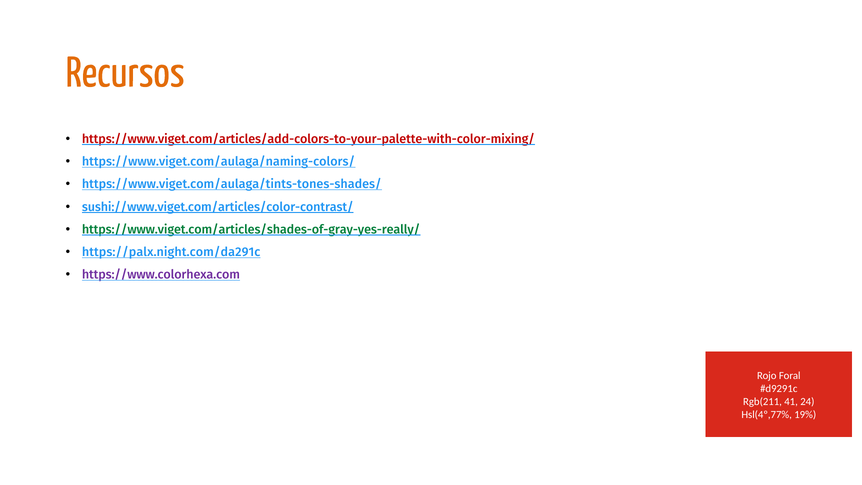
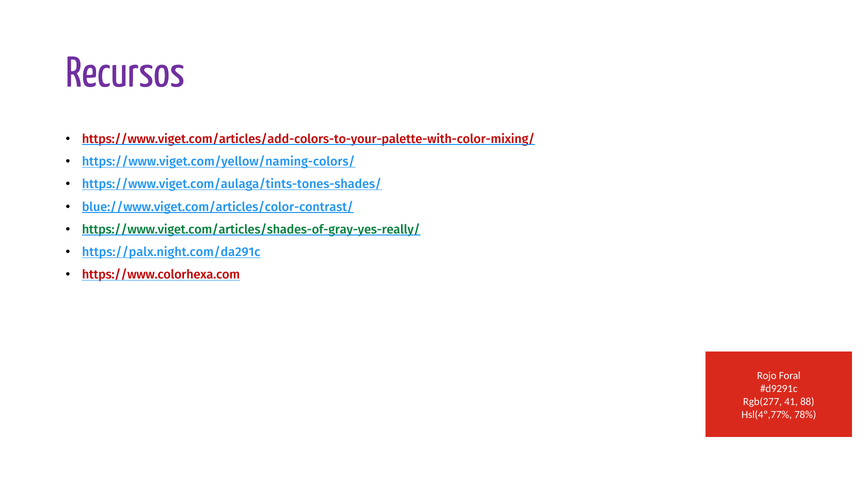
Recursos colour: orange -> purple (125, 72)
https://www.viget.com/aulaga/naming-colors/: https://www.viget.com/aulaga/naming-colors/ -> https://www.viget.com/yellow/naming-colors/ (218, 162)
sushi://www.viget.com/articles/color-contrast/: sushi://www.viget.com/articles/color-contrast/ -> blue://www.viget.com/articles/color-contrast/ (218, 207)
https://www.colorhexa.com colour: purple -> red (161, 275)
Rgb(211: Rgb(211 -> Rgb(277 (762, 401)
24: 24 -> 88 (807, 401)
19%: 19% -> 78% (805, 414)
